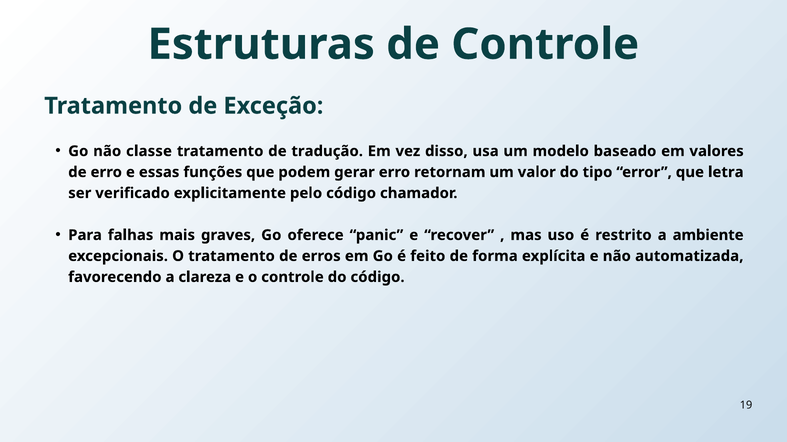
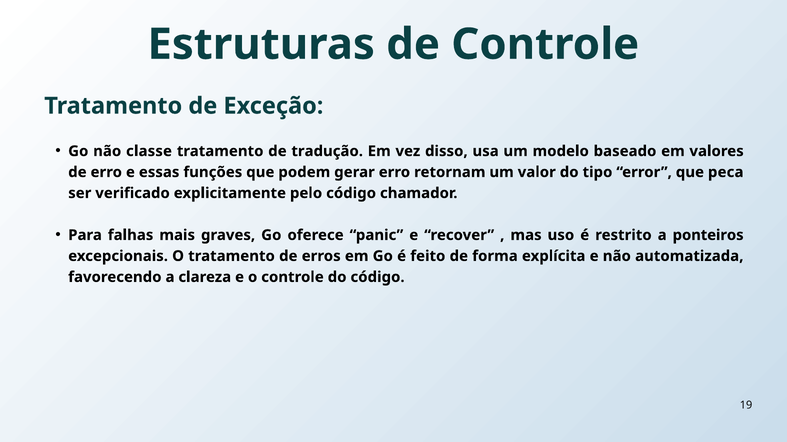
letra: letra -> peca (726, 172)
ambiente: ambiente -> ponteiros (708, 235)
